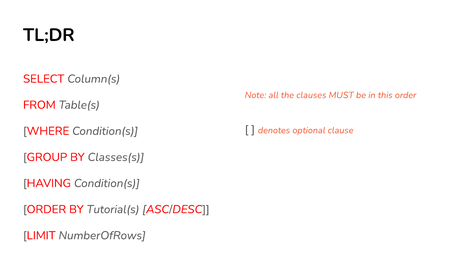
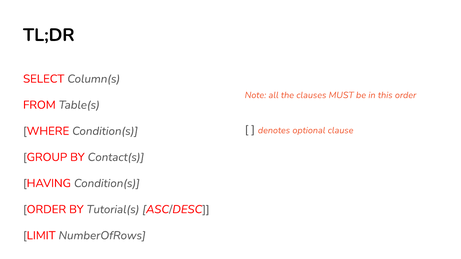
Classes(s: Classes(s -> Contact(s (116, 157)
